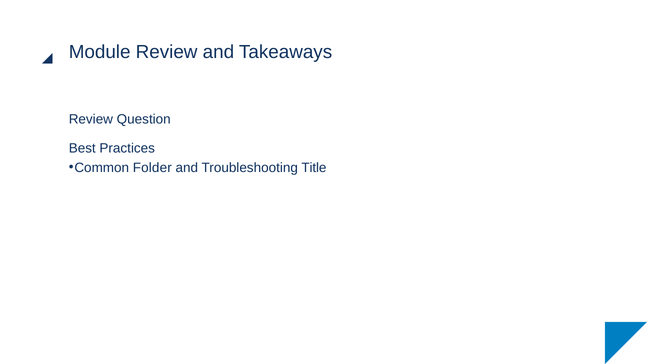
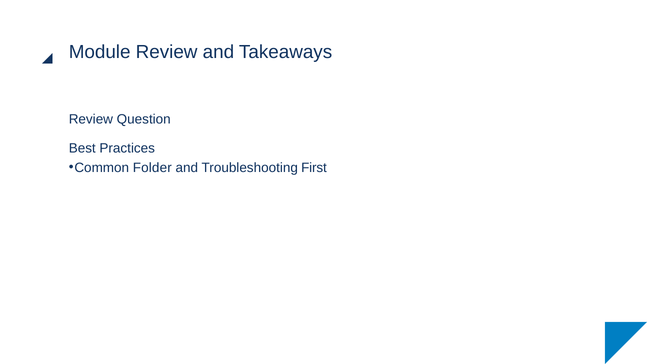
Title: Title -> First (314, 168)
